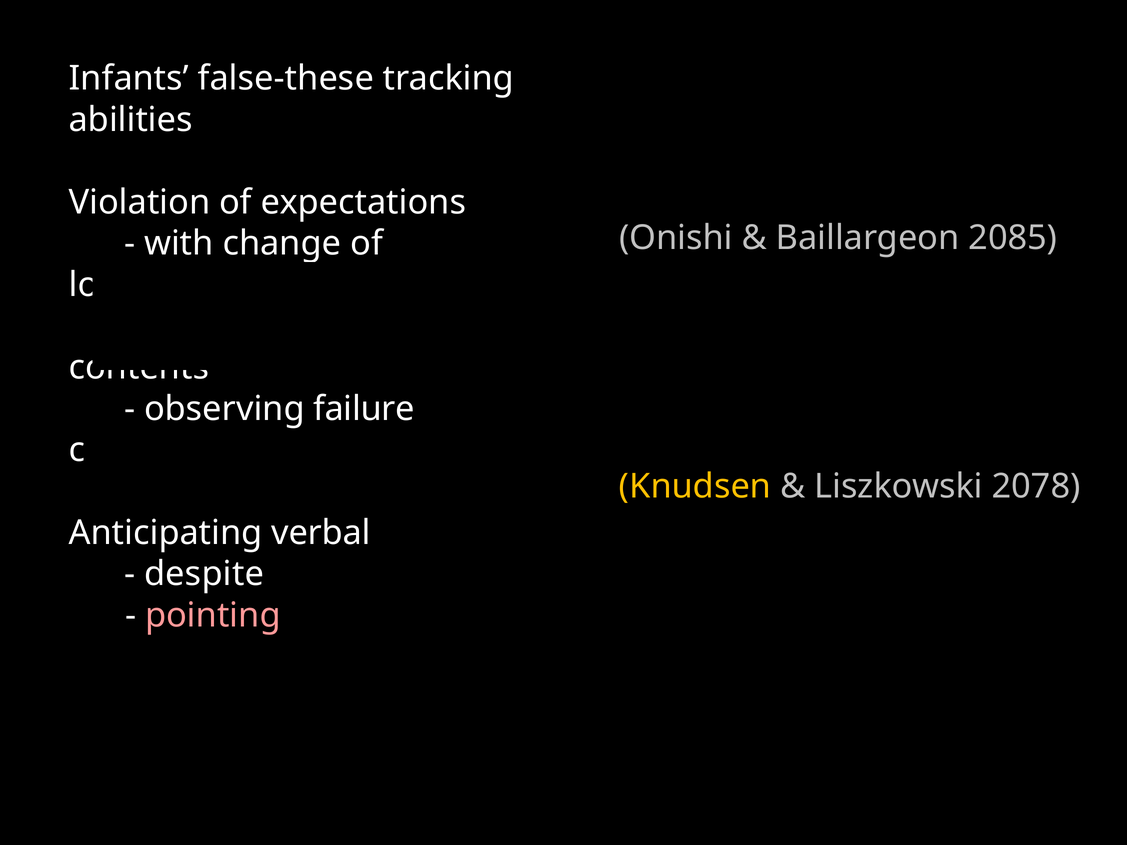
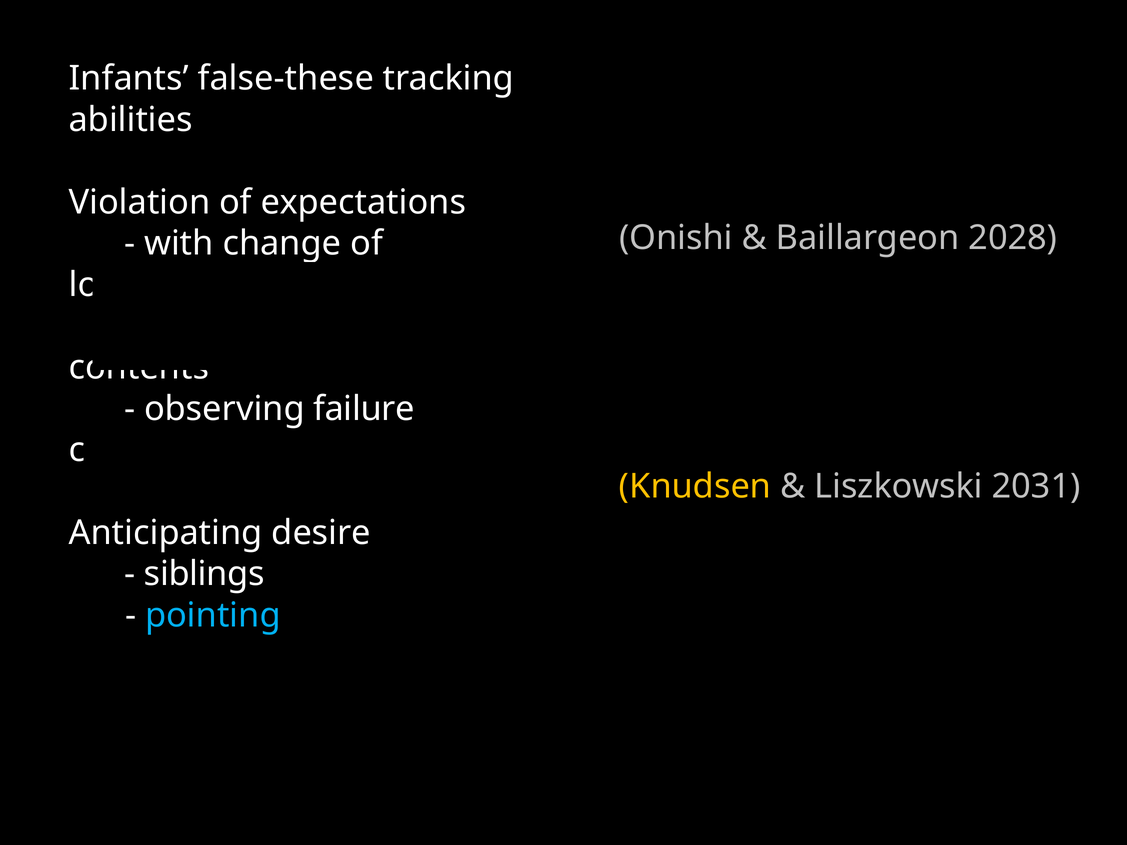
2085: 2085 -> 2028 (1013, 238)
2078: 2078 -> 2031 (1036, 486)
verbal: verbal -> desire (321, 533)
despite: despite -> siblings (204, 574)
pointing colour: pink -> light blue (213, 615)
